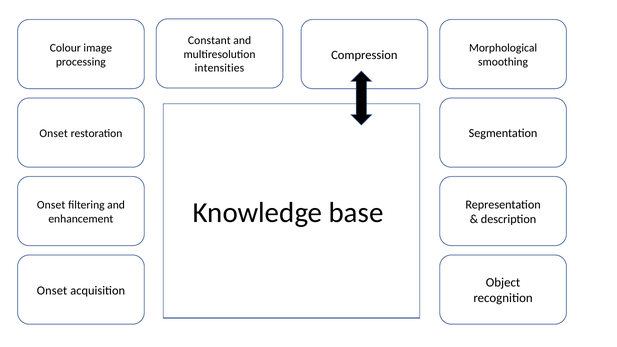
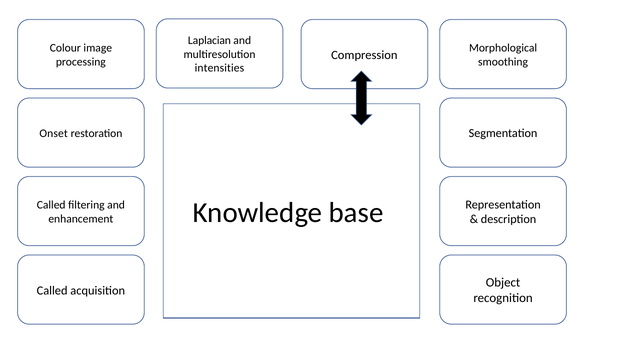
Constant: Constant -> Laplacian (209, 40)
Onset: Onset -> Called (51, 205)
Onset: Onset -> Called (52, 290)
